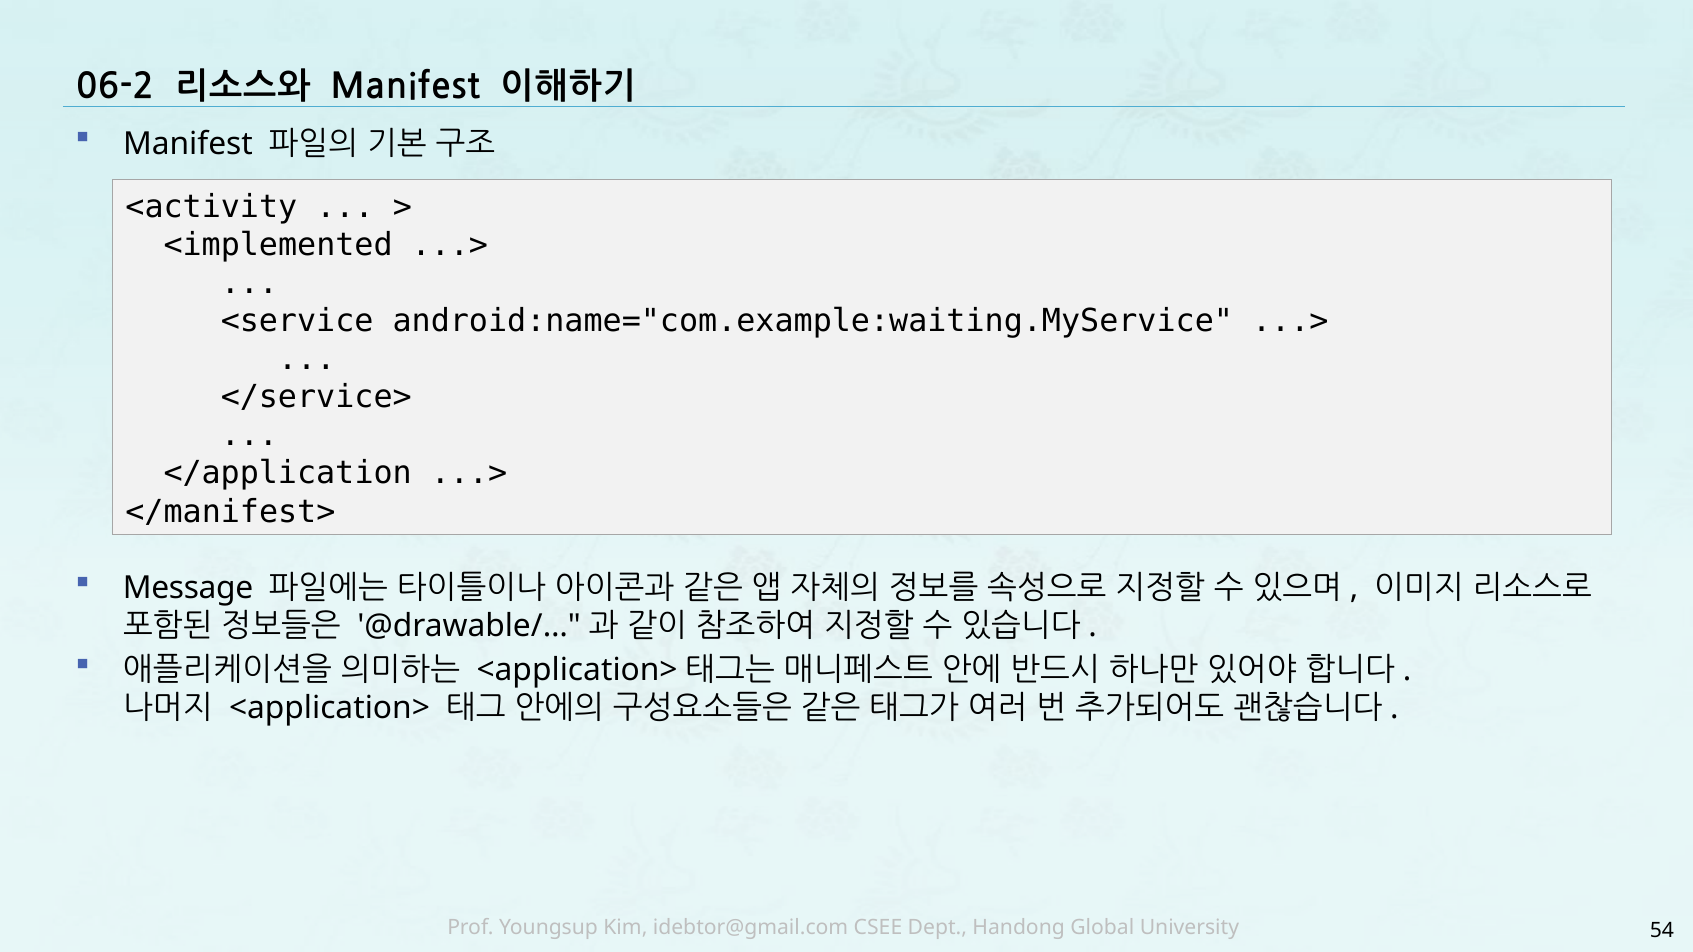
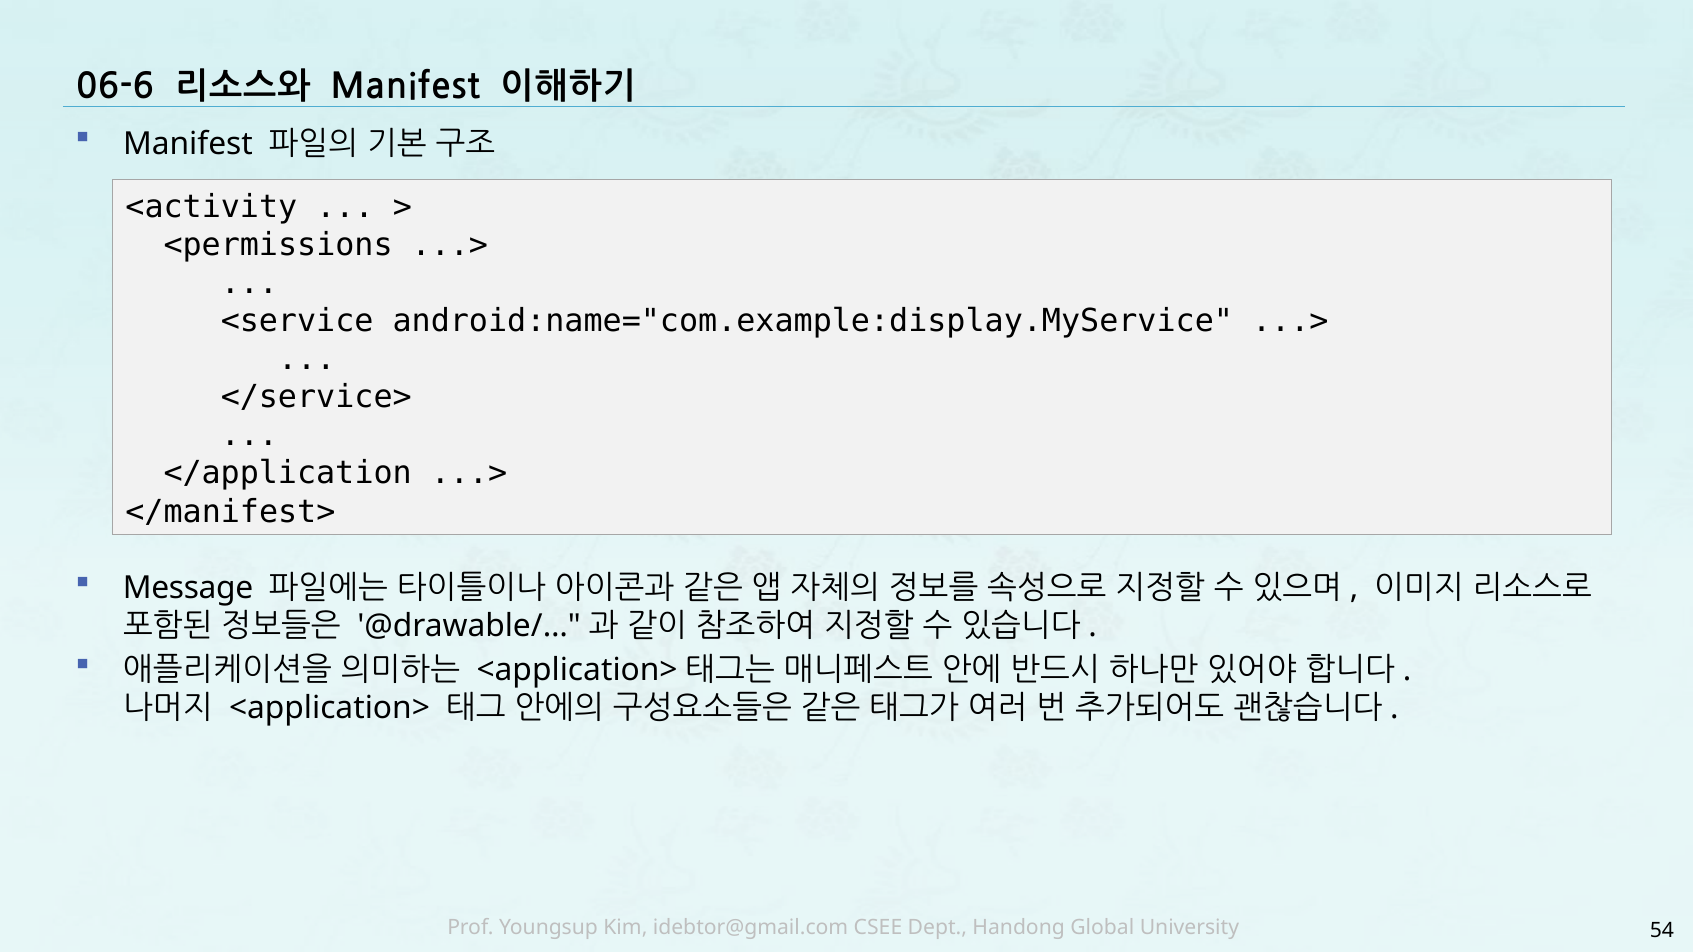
06-2: 06-2 -> 06-6 (115, 87)
<implemented: <implemented -> <permissions (278, 245)
android:name="com.example:waiting.MyService: android:name="com.example:waiting.MyService -> android:name="com.example:display.MyService (813, 321)
